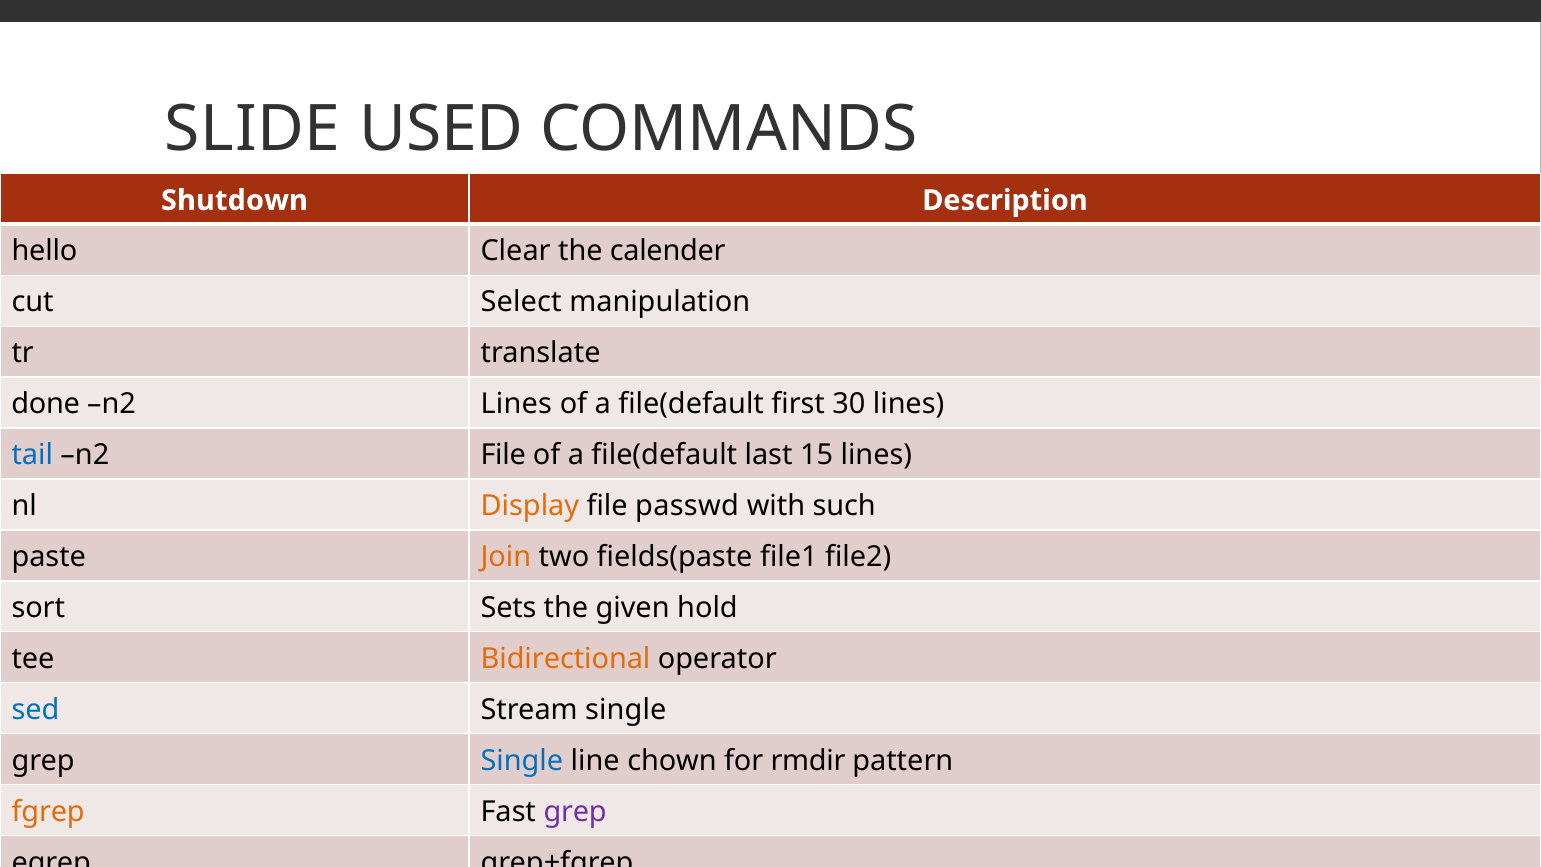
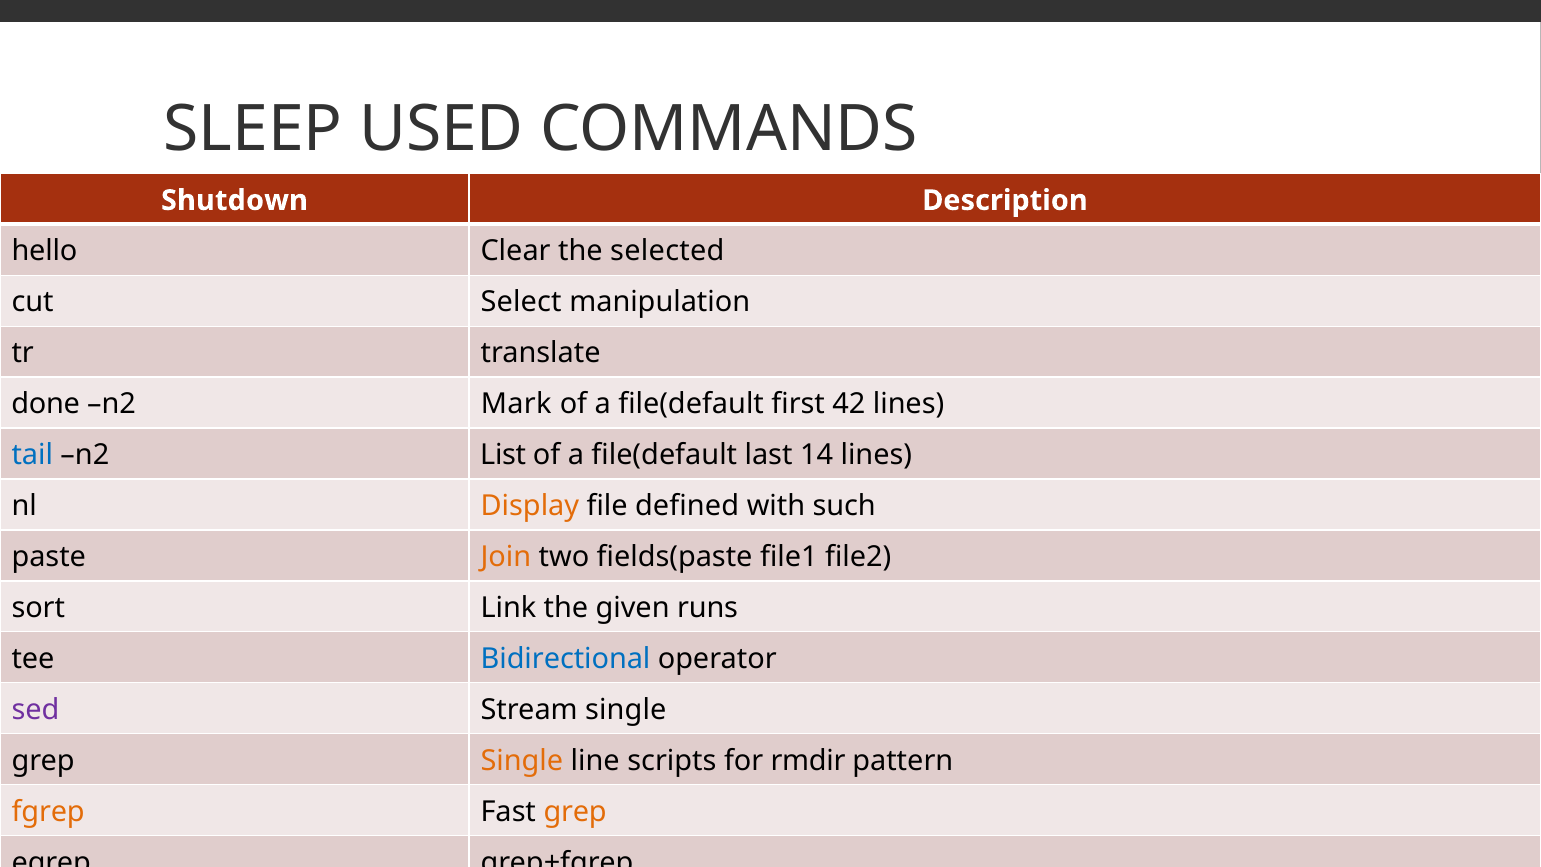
SLIDE: SLIDE -> SLEEP (253, 130)
calender: calender -> selected (667, 251)
n2 Lines: Lines -> Mark (516, 404)
30: 30 -> 42 (849, 404)
n2 File: File -> List (503, 455)
15: 15 -> 14 (817, 455)
passwd: passwd -> defined (687, 506)
Sets: Sets -> Link (508, 608)
hold: hold -> runs (708, 608)
Bidirectional colour: orange -> blue (566, 659)
sed colour: blue -> purple (35, 710)
Single colour: blue -> orange (522, 760)
chown: chown -> scripts (672, 760)
grep colour: purple -> orange (575, 811)
